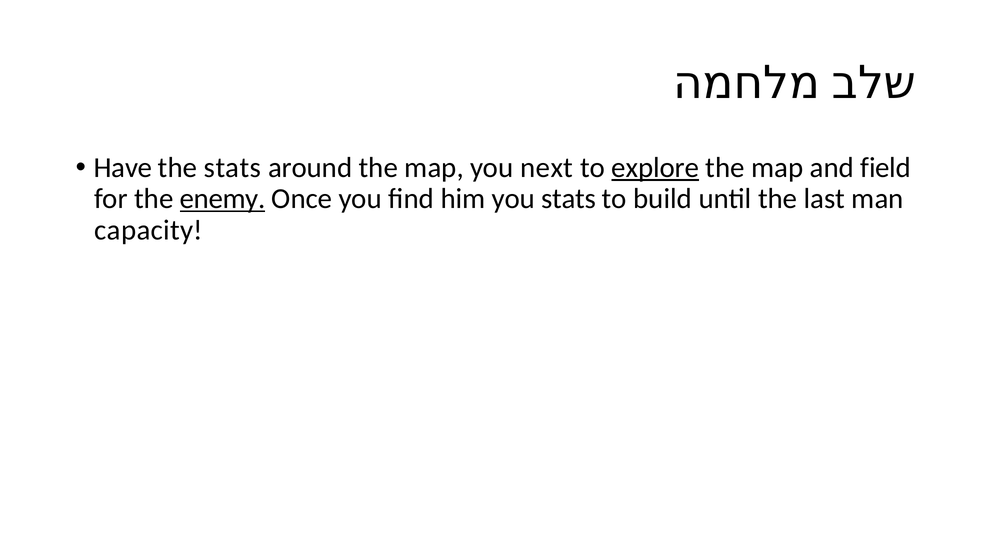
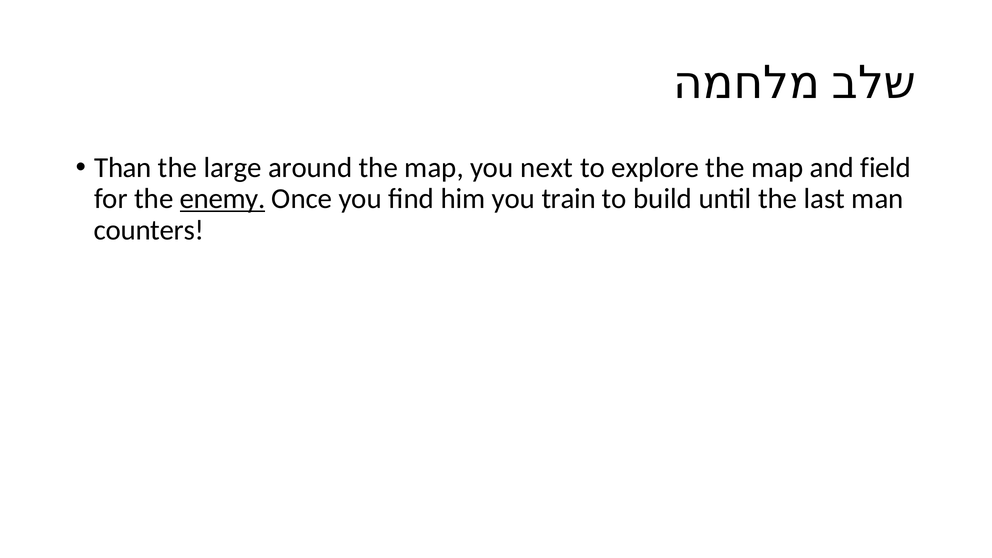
Have: Have -> Than (123, 168)
the stats: stats -> large (233, 168)
explore underline: present -> none (655, 168)
you stats: stats -> train (569, 199)
capacity: capacity -> counters (149, 230)
